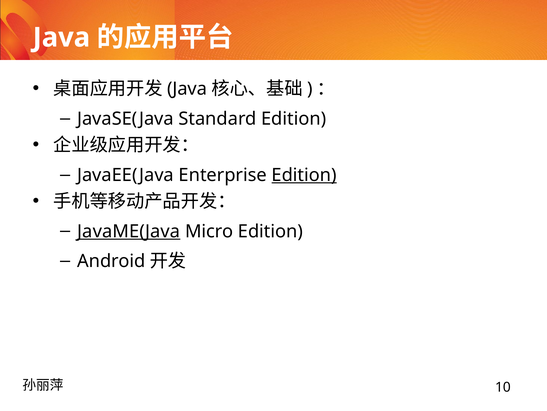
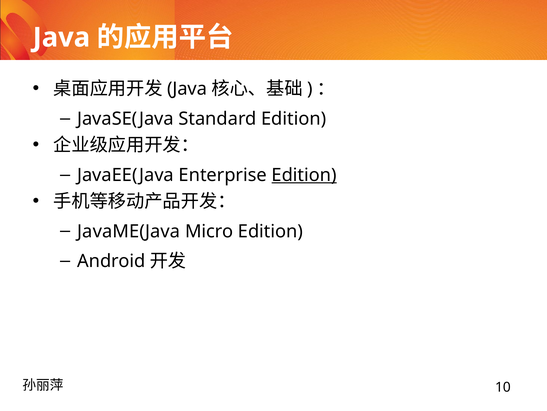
JavaME(Java underline: present -> none (129, 231)
